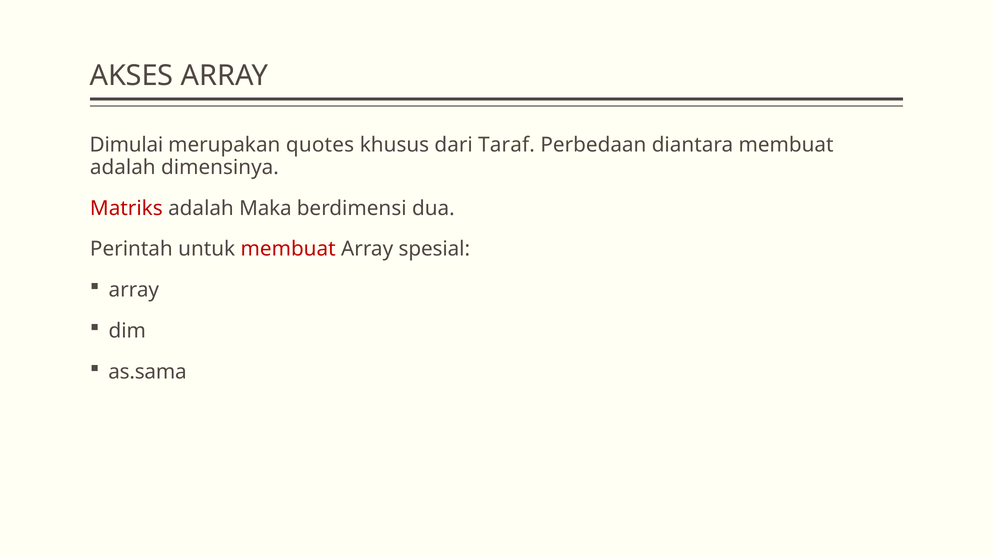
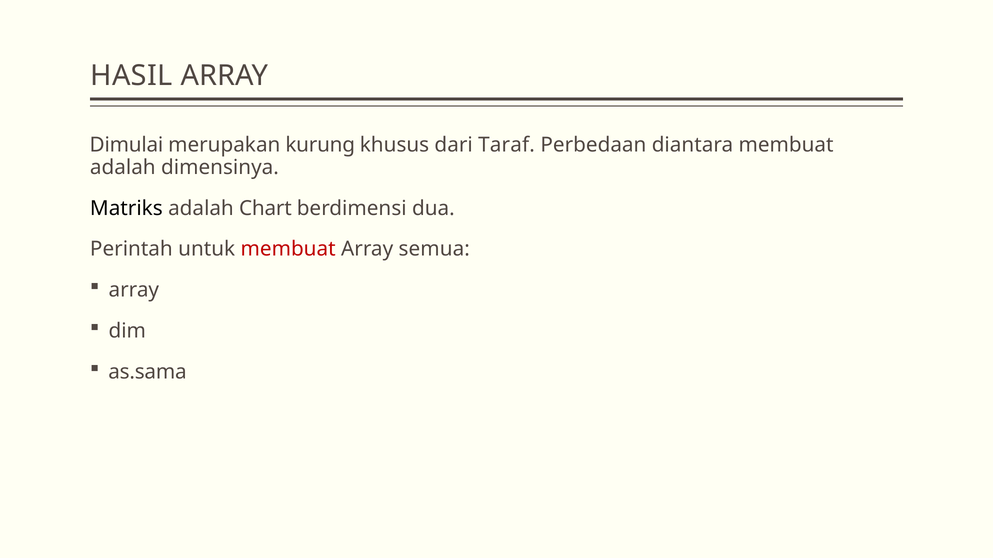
AKSES: AKSES -> HASIL (131, 76)
quotes: quotes -> kurung (320, 145)
Matriks colour: red -> black (126, 208)
Maka: Maka -> Chart (265, 208)
spesial: spesial -> semua (434, 249)
